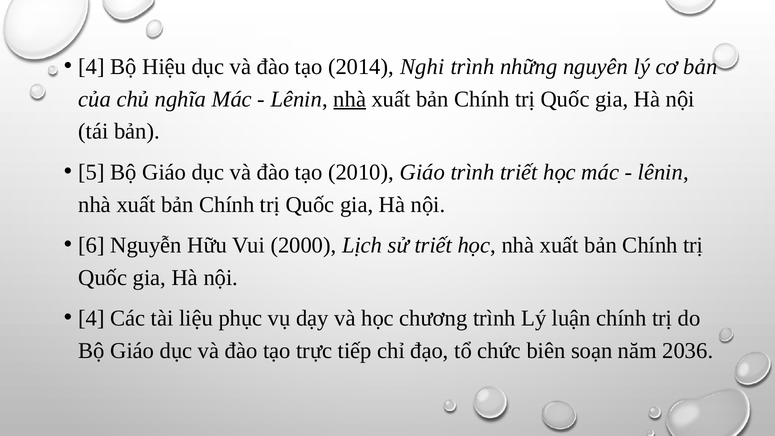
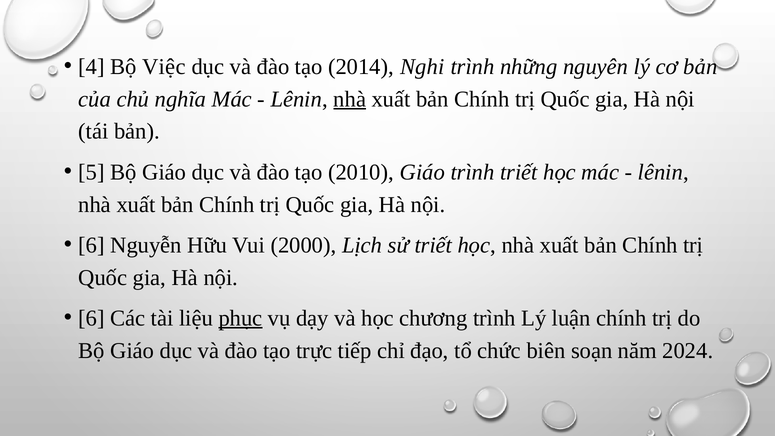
Hiệu: Hiệu -> Việc (164, 67)
4: 4 -> 6 (92, 318)
phục underline: none -> present (240, 318)
2036: 2036 -> 2024 (688, 351)
